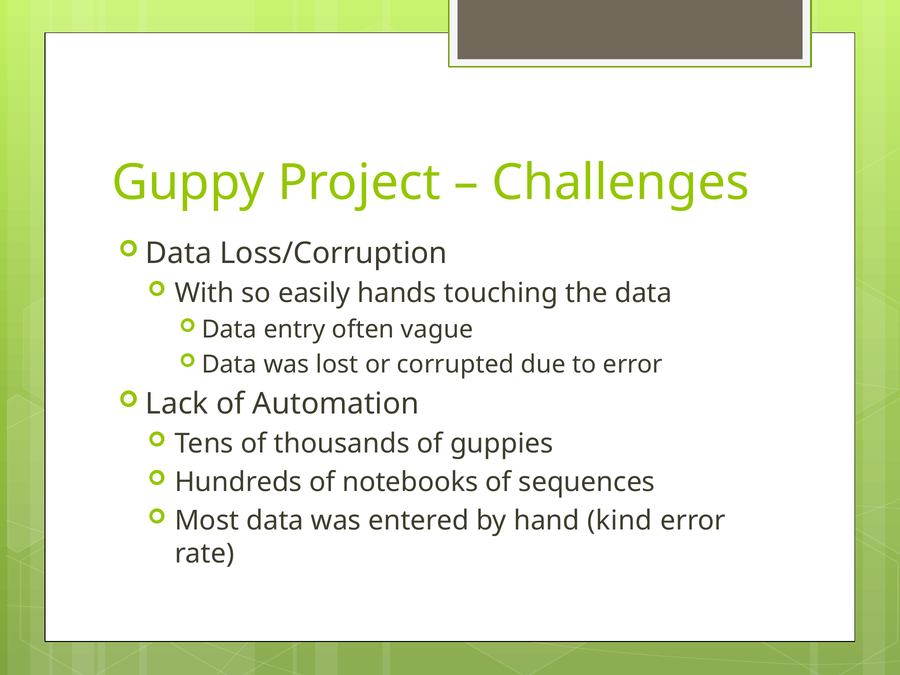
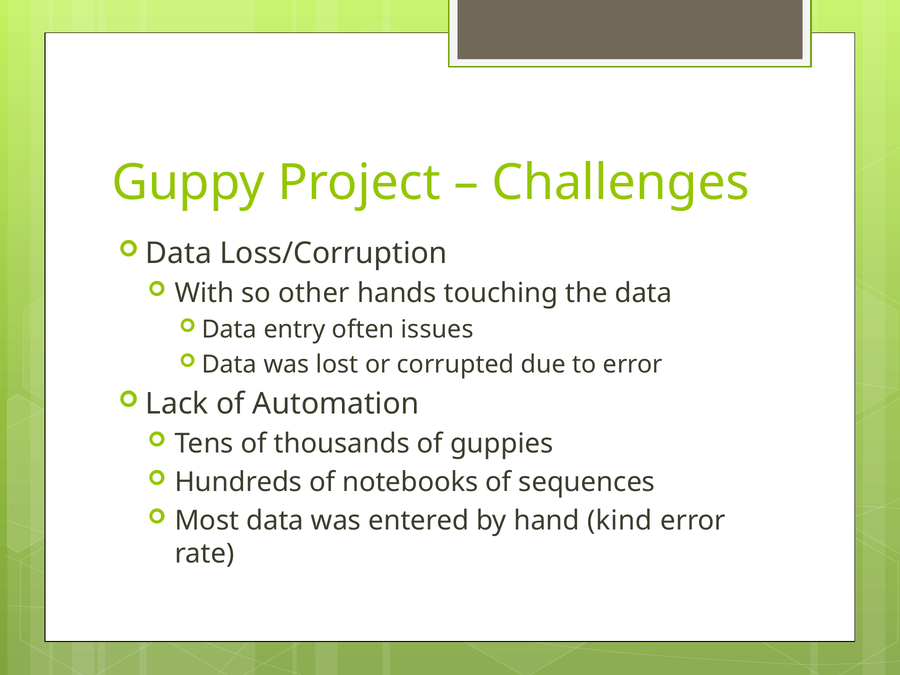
easily: easily -> other (314, 293)
vague: vague -> issues (437, 329)
